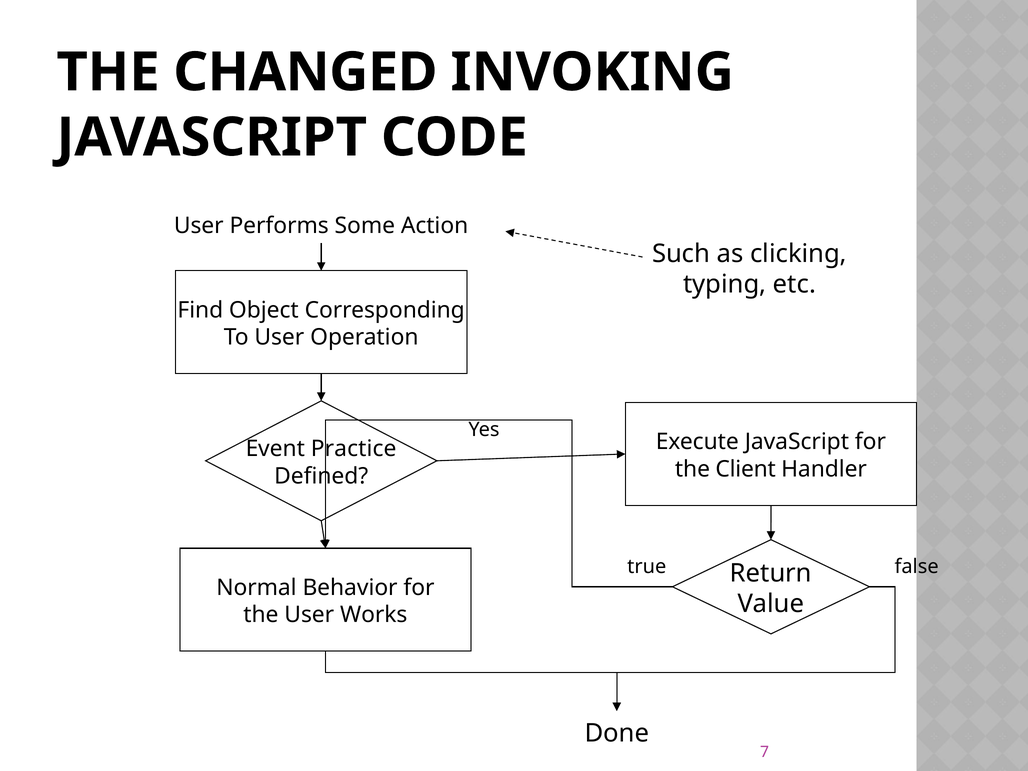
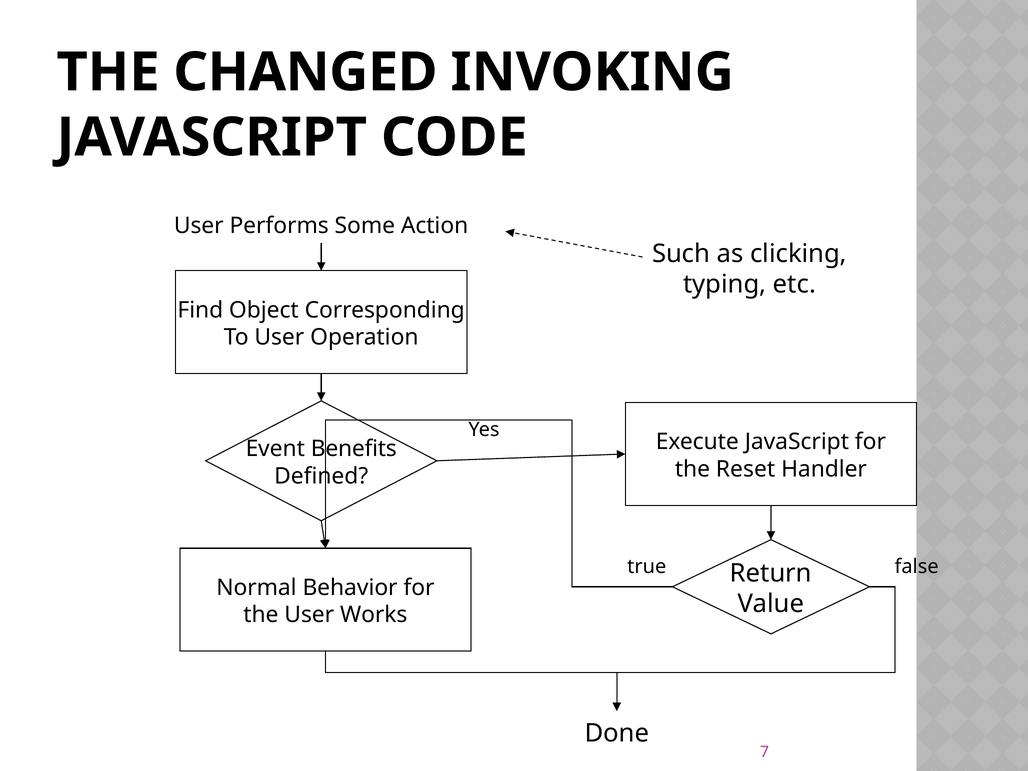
Practice: Practice -> Benefits (354, 449)
Client: Client -> Reset (745, 469)
